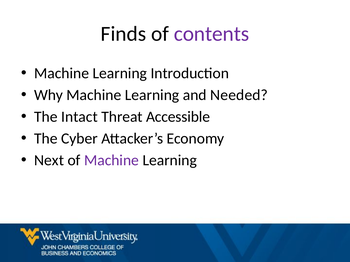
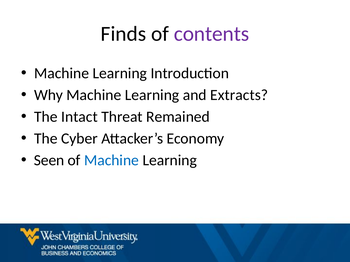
Needed: Needed -> Extracts (239, 95)
Accessible: Accessible -> Remained (178, 117)
Next: Next -> Seen (49, 161)
Machine colour: purple -> blue (111, 161)
